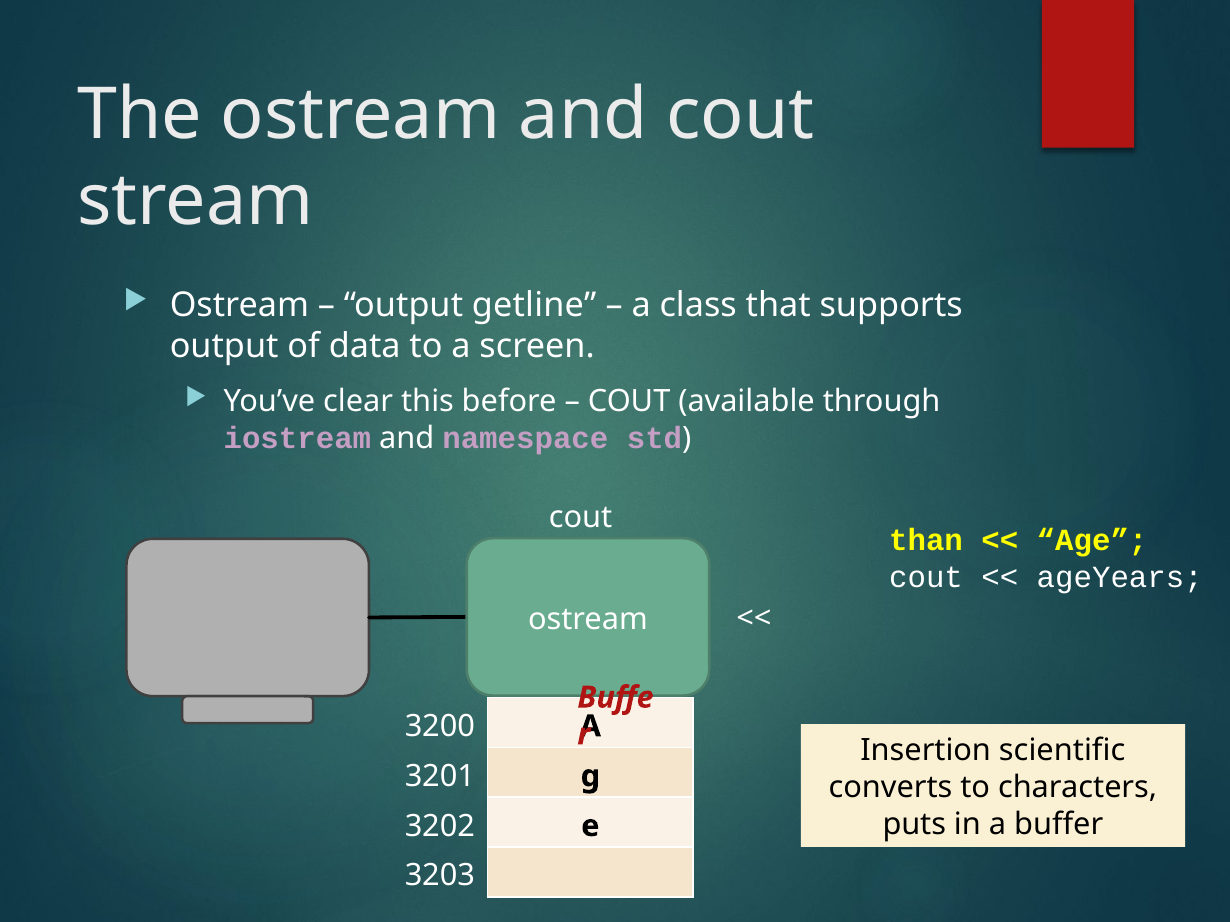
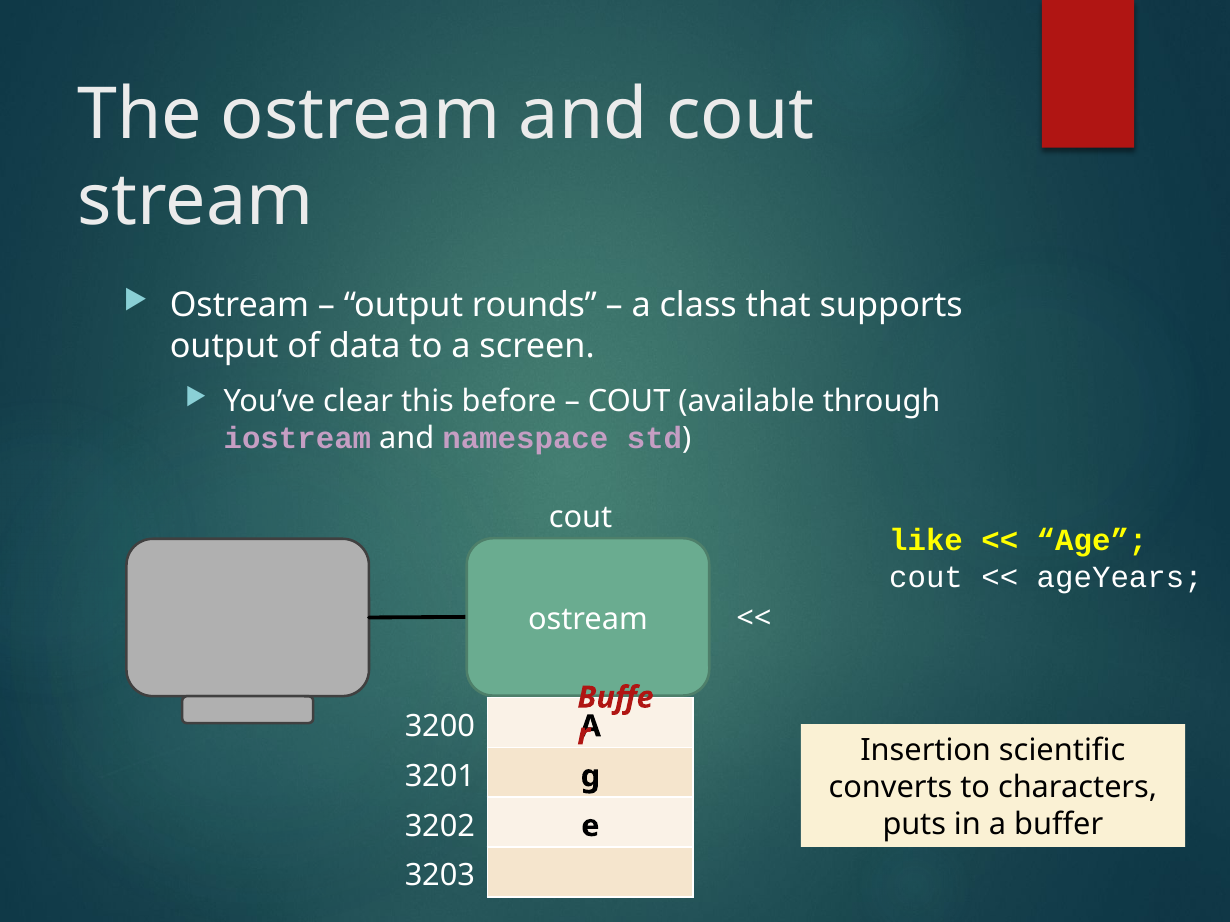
getline: getline -> rounds (534, 305)
than: than -> like (926, 540)
